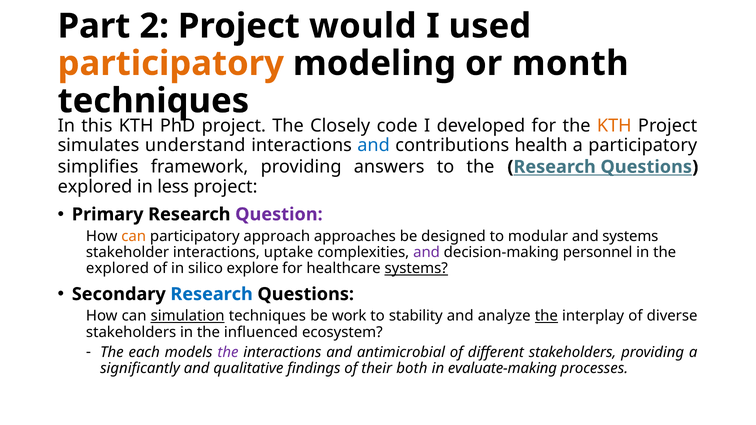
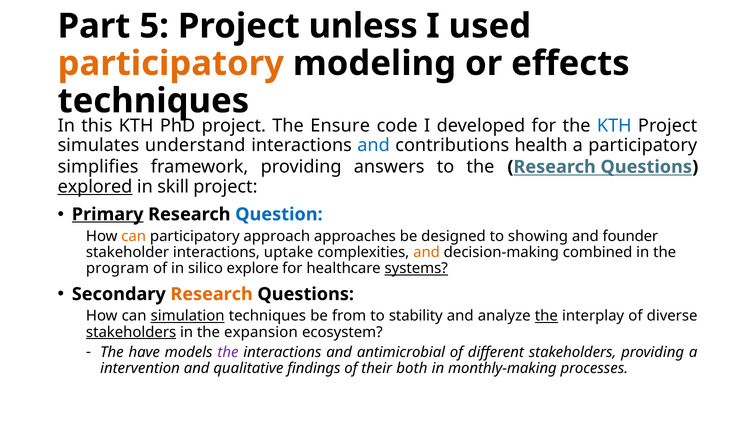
2: 2 -> 5 (154, 26)
would: would -> unless (363, 26)
month: month -> effects (570, 64)
Closely: Closely -> Ensure (340, 126)
KTH colour: orange -> blue (614, 126)
explored underline: none -> present (95, 187)
less: less -> skill (173, 187)
Primary underline: none -> present (108, 214)
Question colour: purple -> blue (279, 214)
modular: modular -> showing (538, 236)
and systems: systems -> founder (630, 236)
and colour: purple -> orange (427, 252)
personnel: personnel -> combined (598, 252)
explored: explored -> program (117, 269)
Research colour: blue -> orange (212, 294)
work: work -> from (349, 316)
stakeholders underline: none -> present (131, 332)
influenced: influenced -> expansion (261, 332)
each: each -> have (144, 352)
significantly: significantly -> intervention (140, 369)
evaluate-making: evaluate-making -> monthly-making (502, 369)
